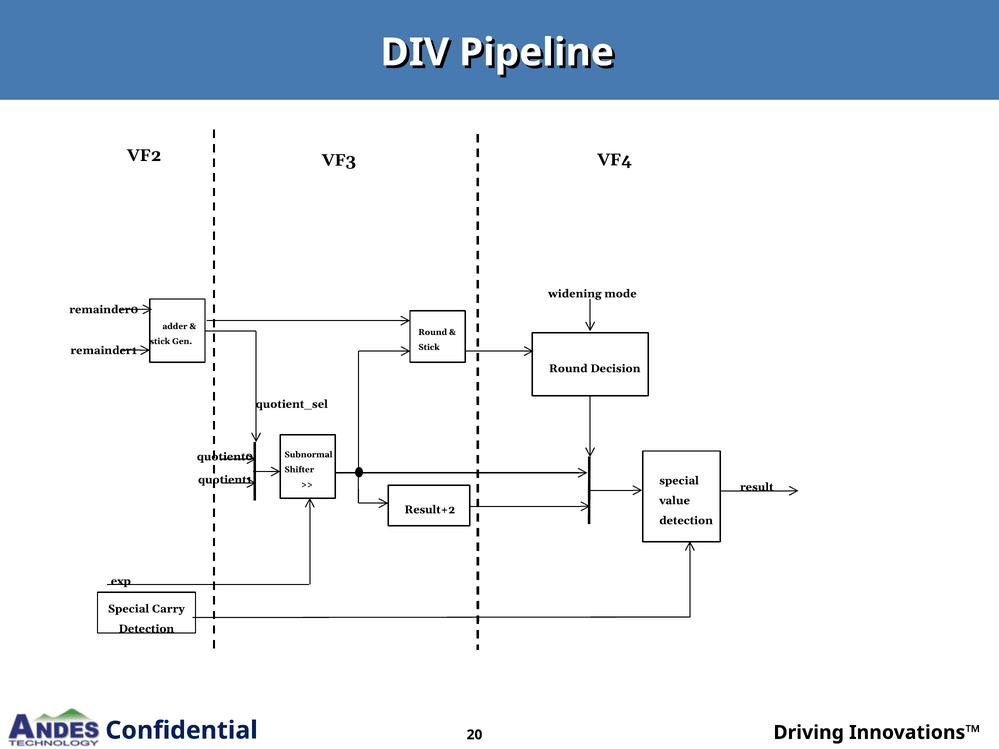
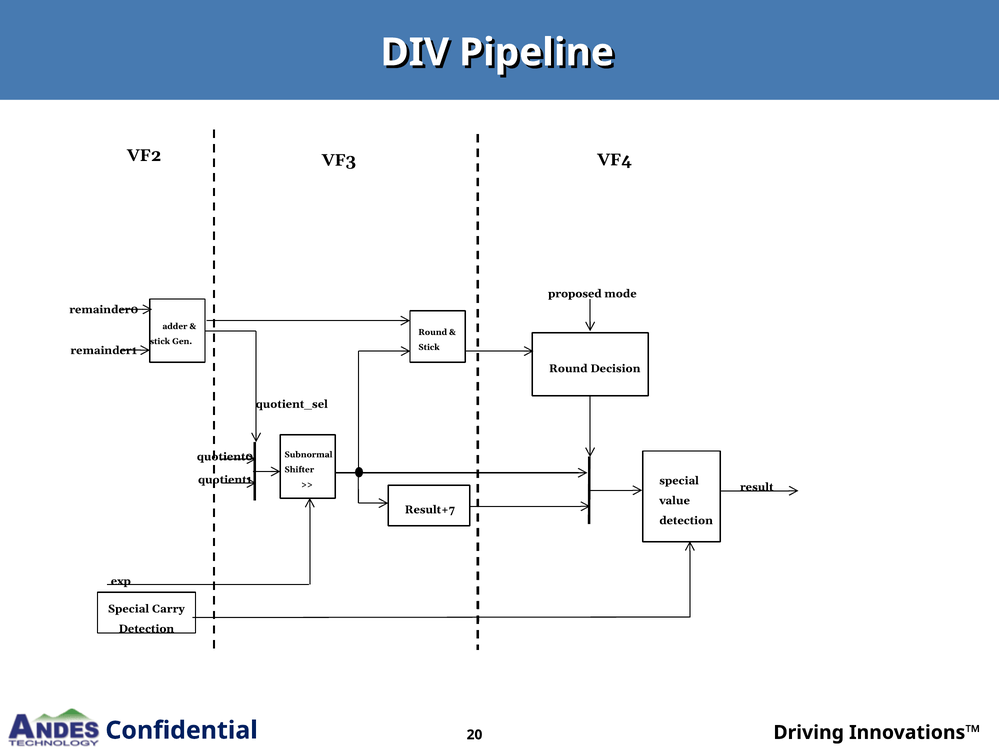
widening: widening -> proposed (575, 294)
Result+2: Result+2 -> Result+7 (430, 510)
